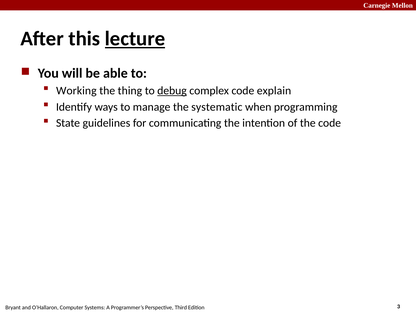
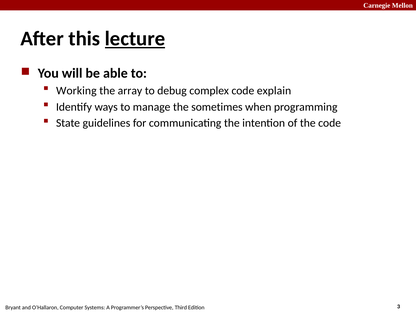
thing: thing -> array (130, 91)
debug underline: present -> none (172, 91)
systematic: systematic -> sometimes (217, 107)
